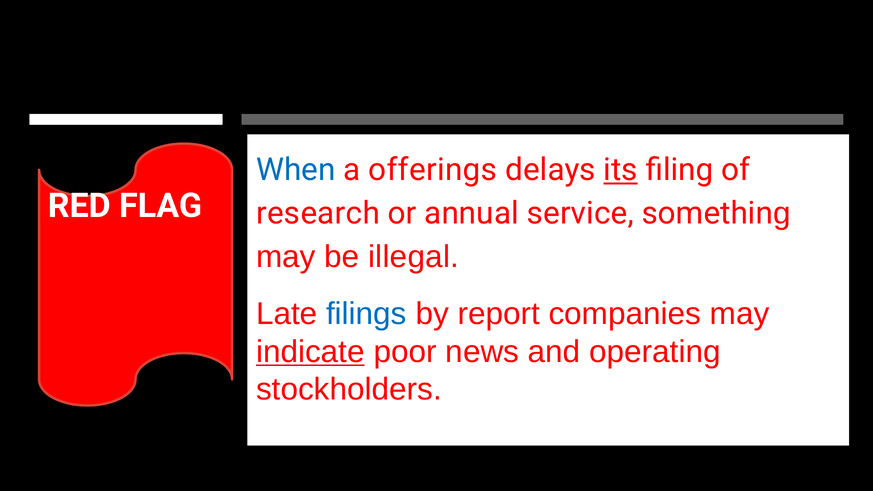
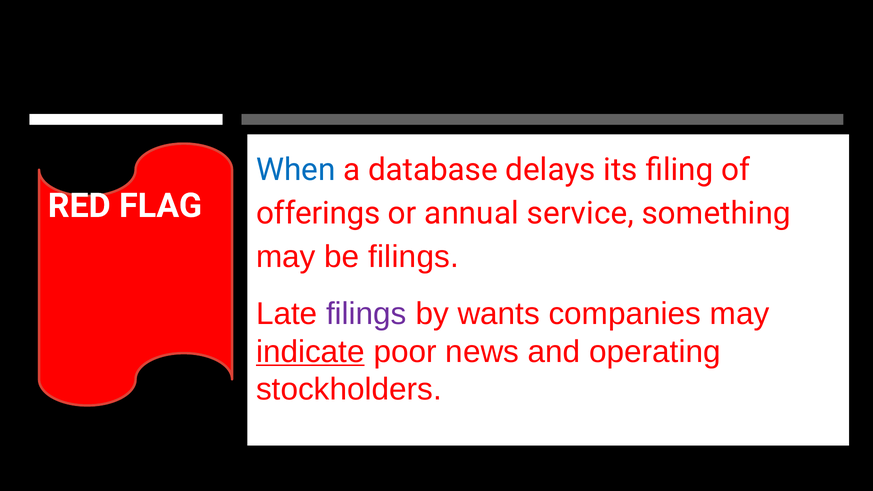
offerings: offerings -> database (433, 170)
its underline: present -> none (621, 170)
research: research -> offerings (318, 213)
be illegal: illegal -> filings (414, 257)
filings colour: blue -> purple (366, 314)
report: report -> wants (499, 314)
